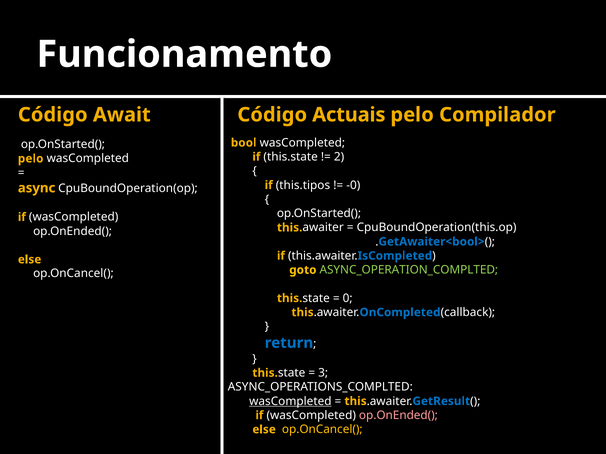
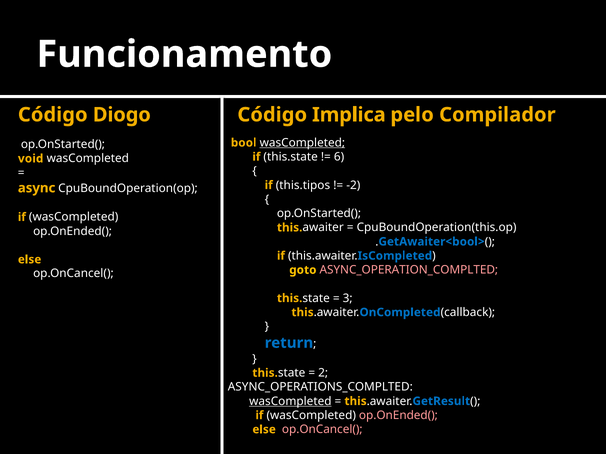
Await: Await -> Diogo (122, 115)
Actuais: Actuais -> Implica (349, 115)
wasCompleted underline: none -> present (302, 143)
2: 2 -> 6 (339, 157)
pelo: pelo -> void (31, 159)
-0: -0 -> -2 (353, 185)
ASYNC_OPERATION_COMPLTED colour: light green -> pink (409, 270)
0: 0 -> 3 (348, 299)
3: 3 -> 2 (323, 373)
op.OnCancel( colour: yellow -> pink (322, 430)
